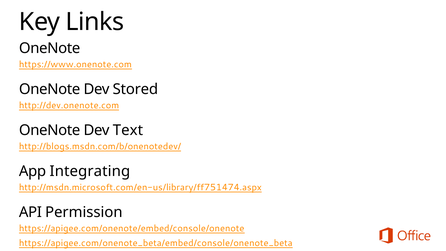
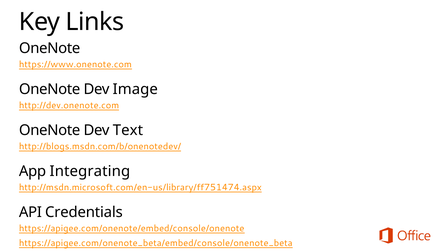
Stored: Stored -> Image (135, 89)
Permission: Permission -> Credentials (84, 212)
